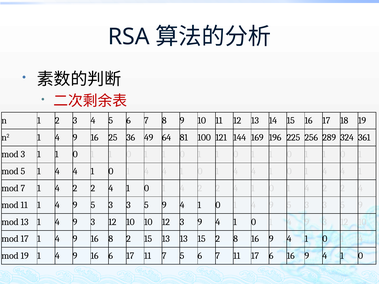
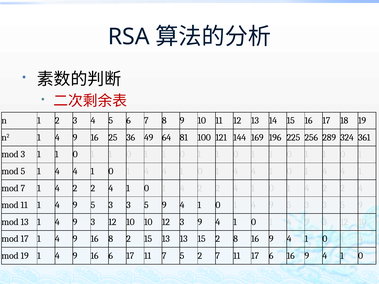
7 5 6: 6 -> 2 (200, 256)
